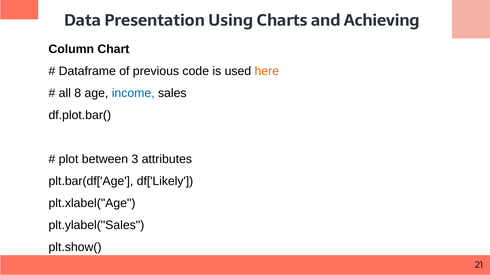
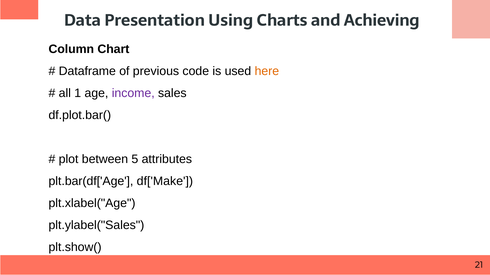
8: 8 -> 1 (78, 94)
income colour: blue -> purple (133, 94)
3: 3 -> 5 (135, 160)
df['Likely: df['Likely -> df['Make (165, 182)
